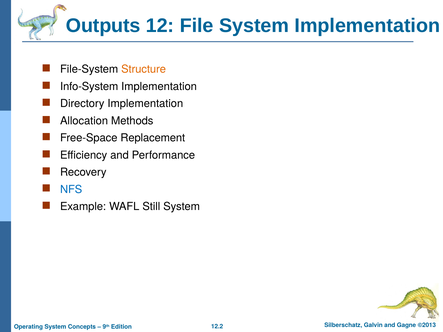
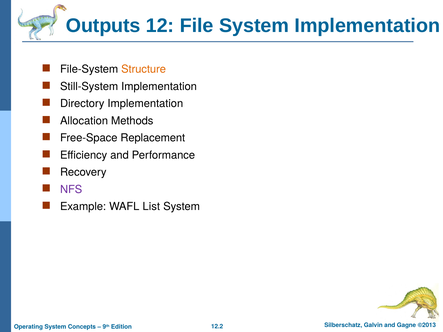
Info-System: Info-System -> Still-System (89, 87)
NFS colour: blue -> purple (71, 190)
Still: Still -> List (151, 207)
